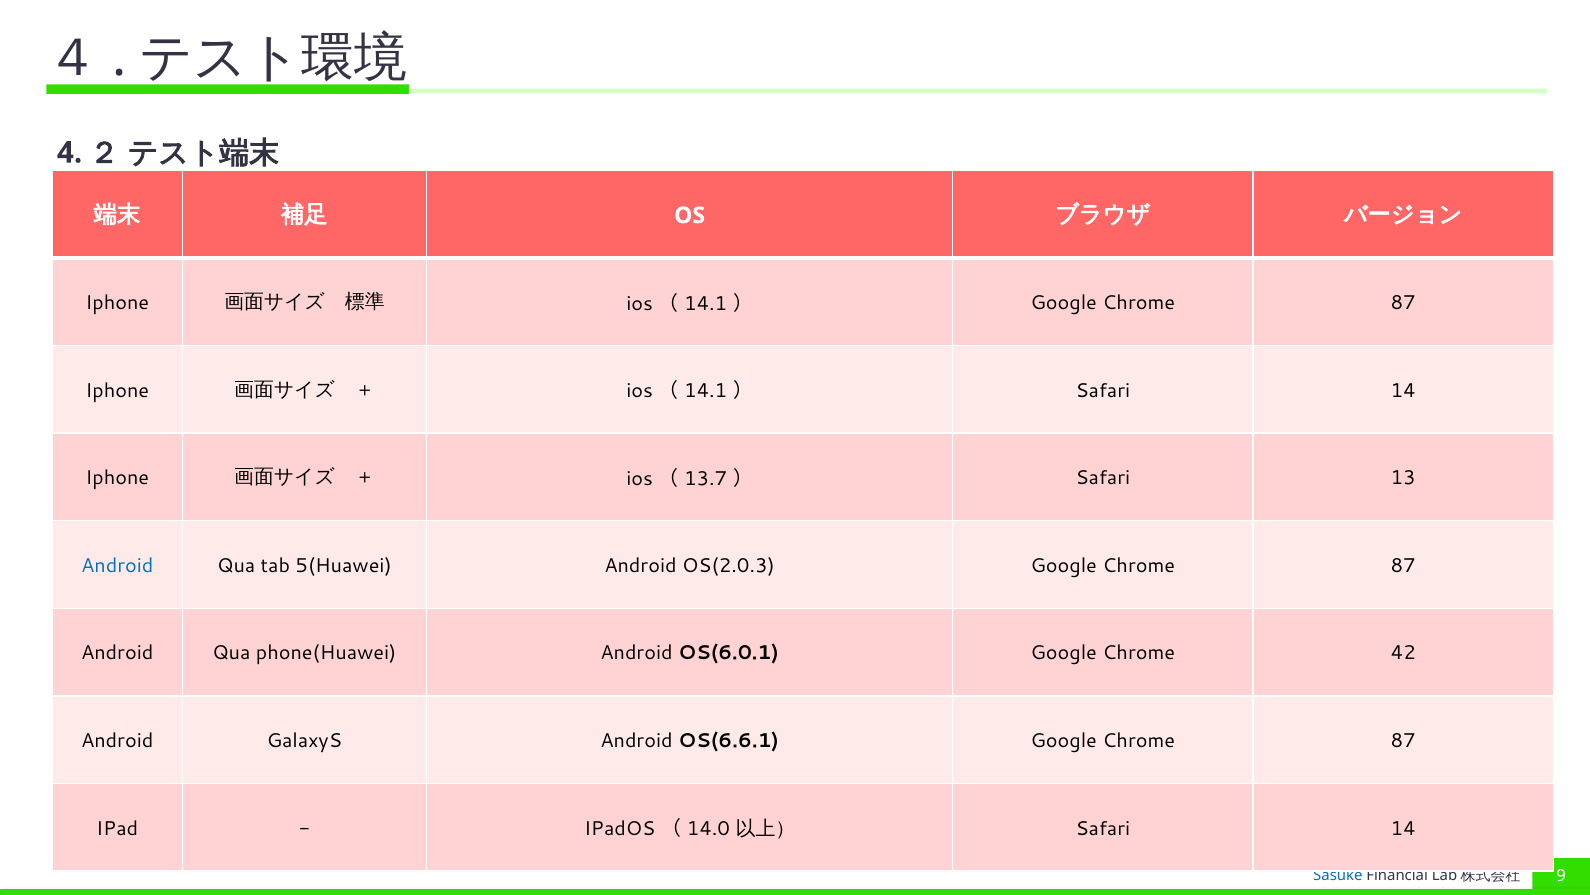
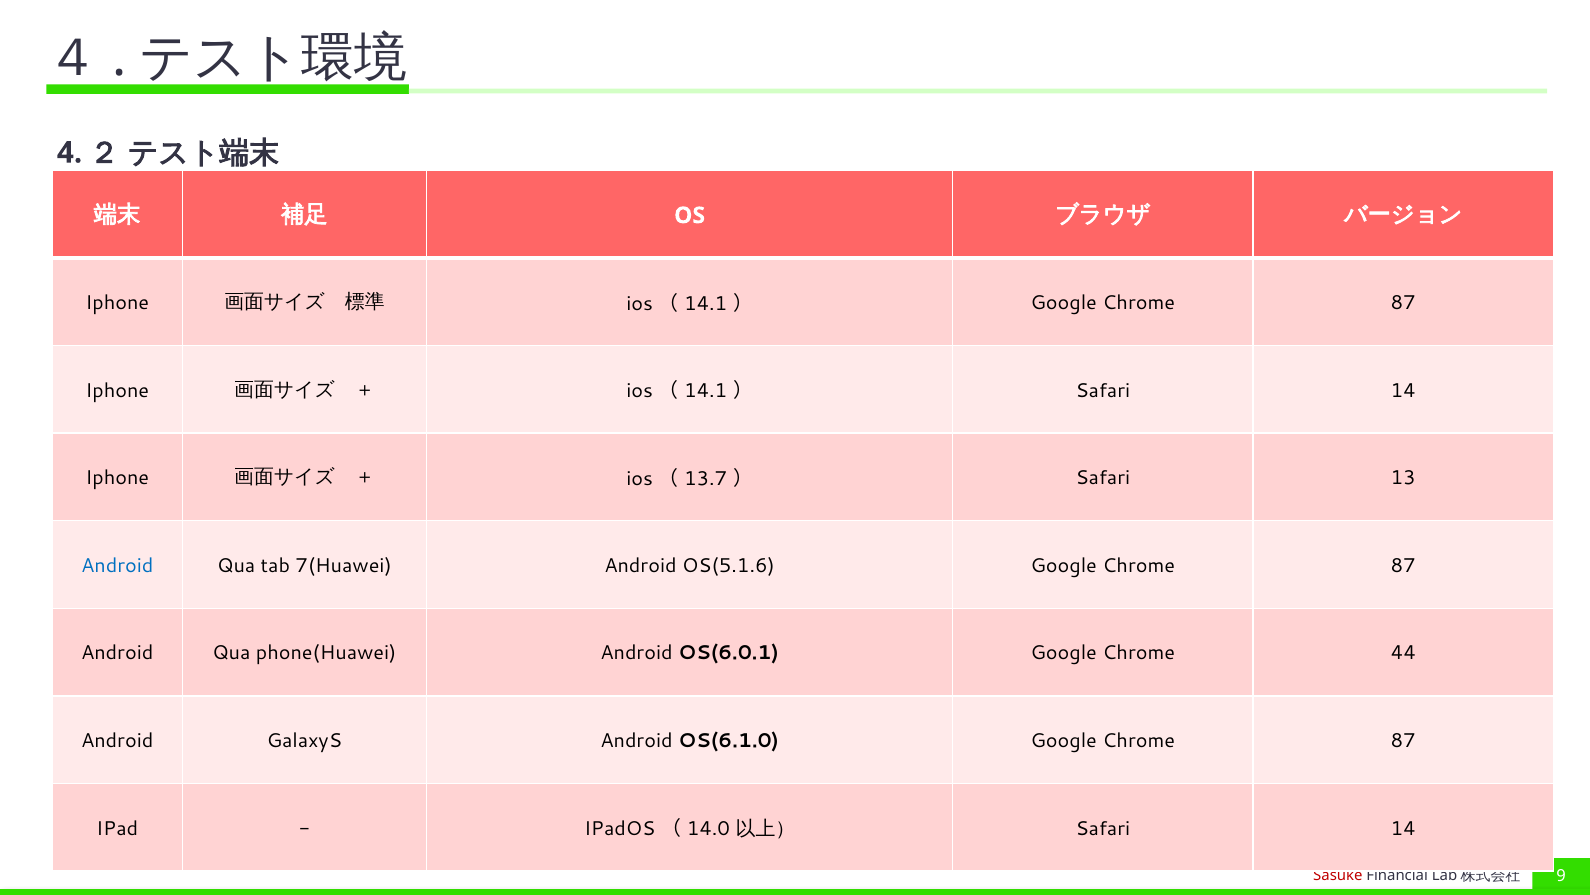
5(Huawei: 5(Huawei -> 7(Huawei (344, 565)
OS(2.0.3: OS(2.0.3 -> OS(5.1.6 (728, 565)
42: 42 -> 44 (1403, 653)
OS(6.6.1: OS(6.6.1 -> OS(6.1.0 (729, 740)
Sasuke colour: blue -> red (1338, 875)
